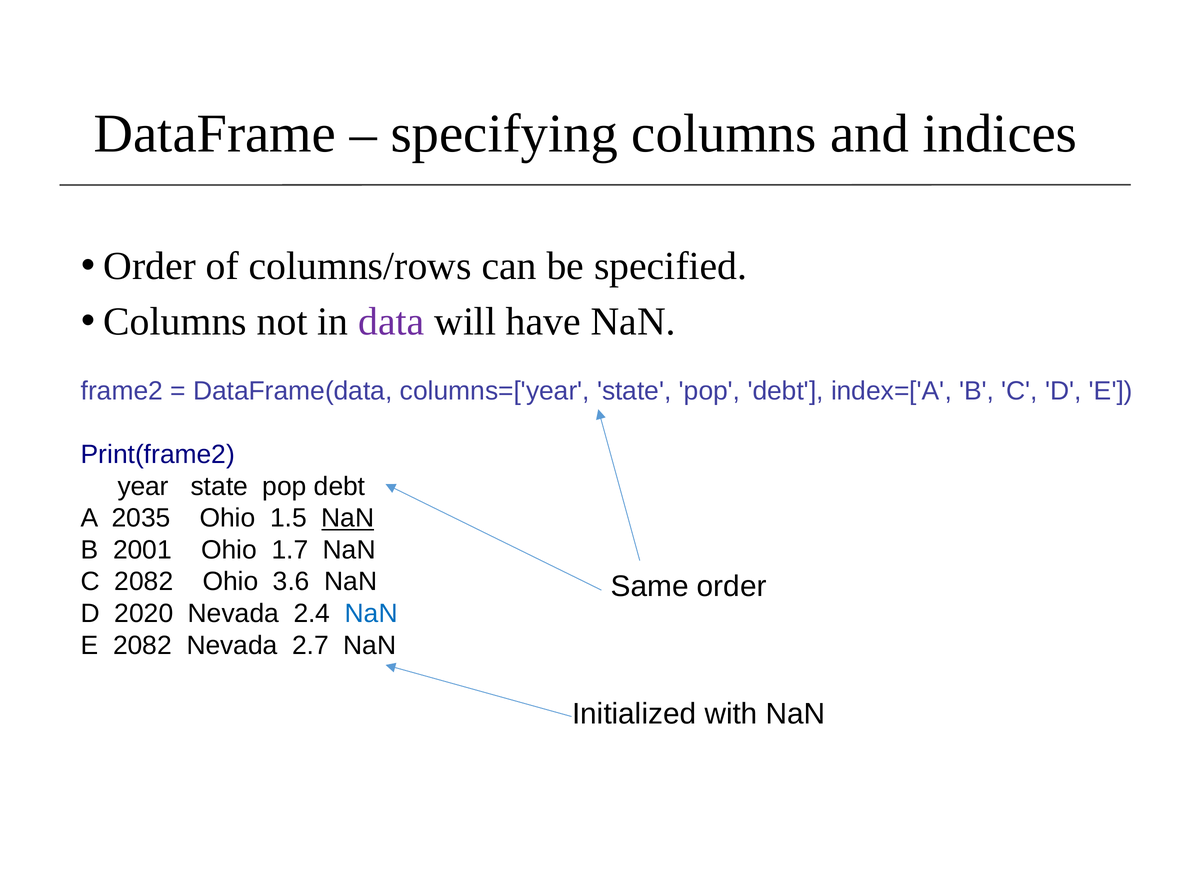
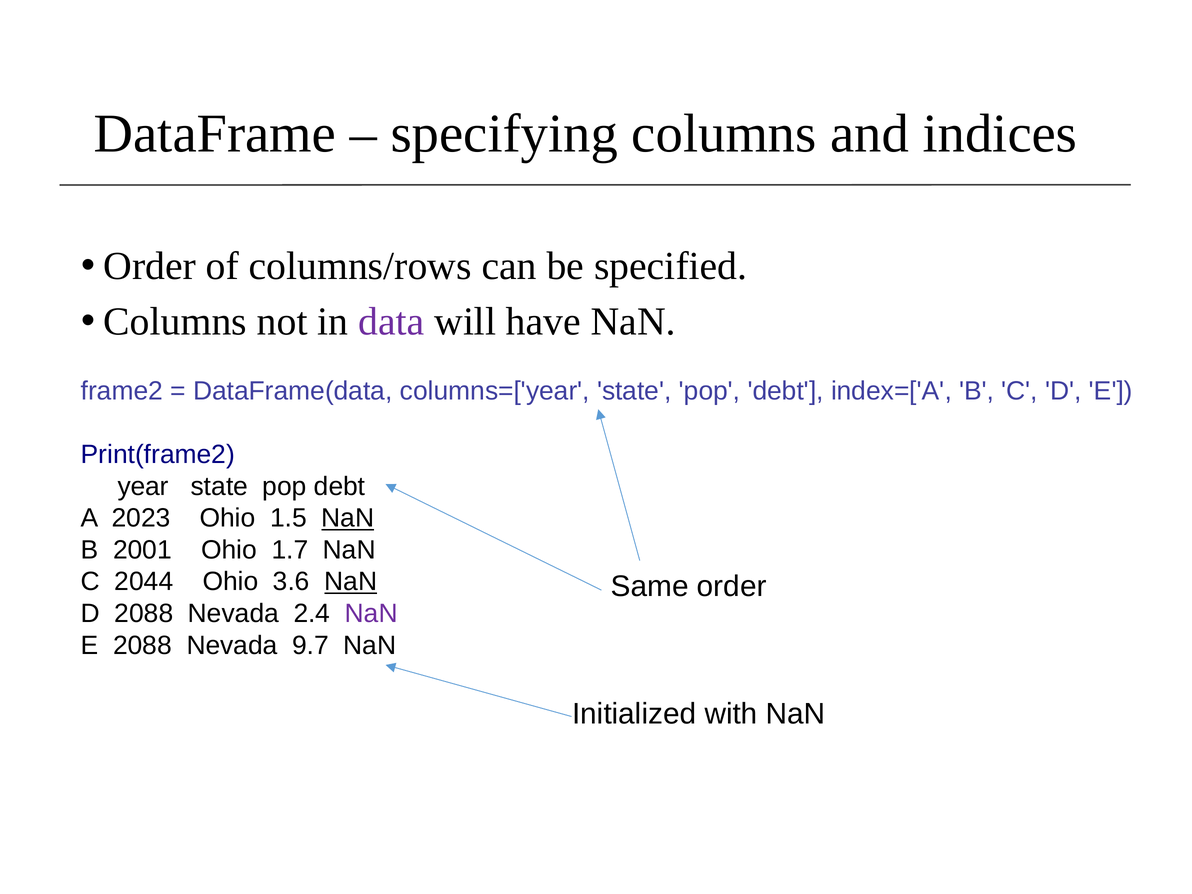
2035: 2035 -> 2023 (141, 518)
C 2082: 2082 -> 2044 (144, 582)
NaN underline: none -> present (351, 582)
D 2020: 2020 -> 2088 (144, 613)
NaN colour: blue -> purple (371, 613)
E 2082: 2082 -> 2088 (142, 645)
2.7: 2.7 -> 9.7 (310, 645)
